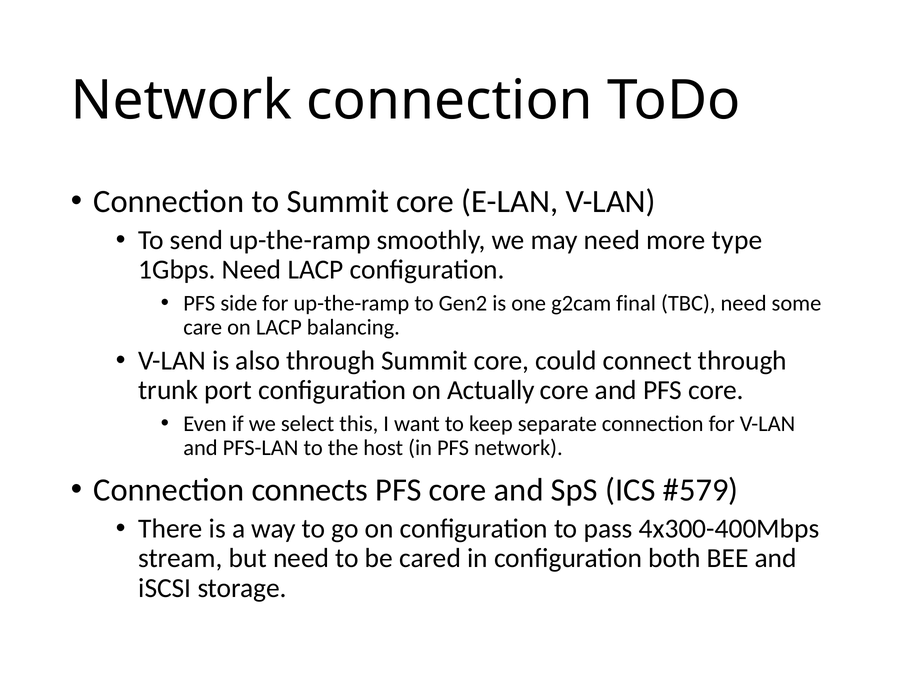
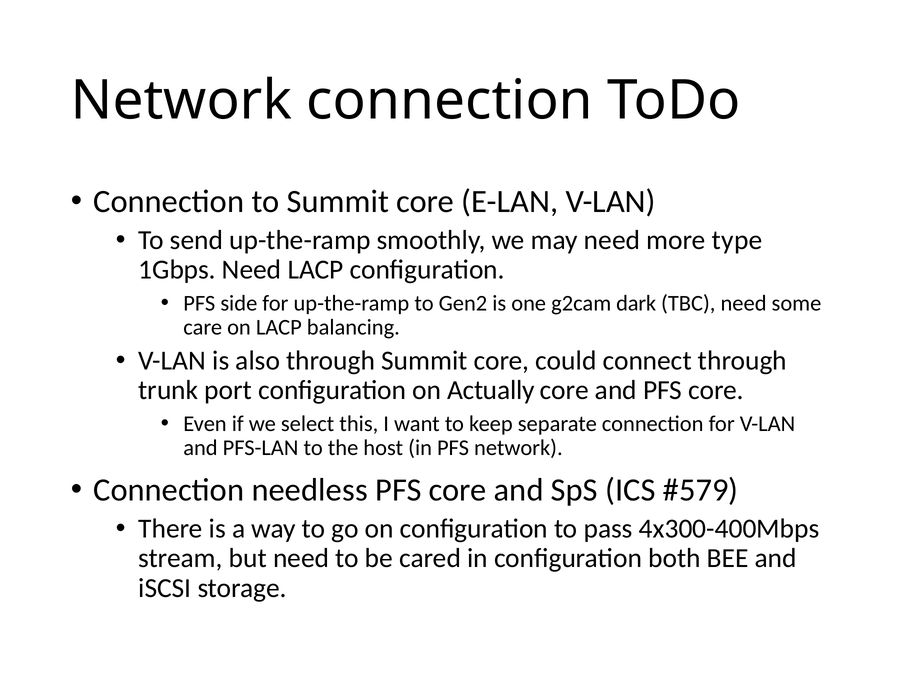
final: final -> dark (636, 303)
connects: connects -> needless (310, 490)
